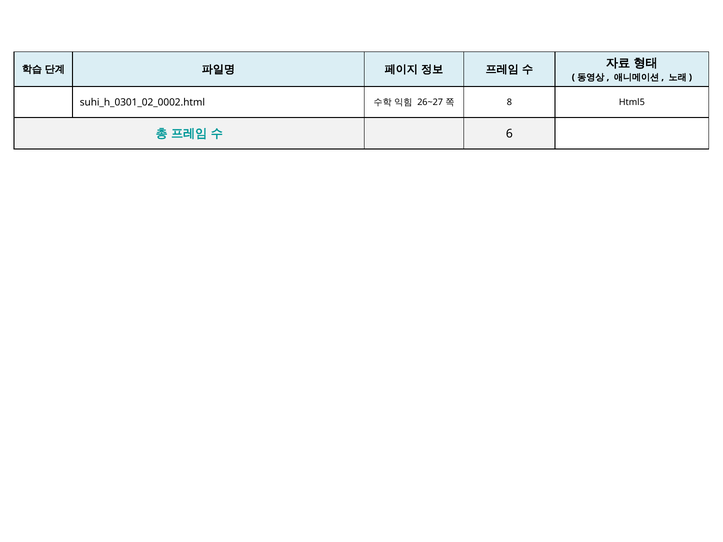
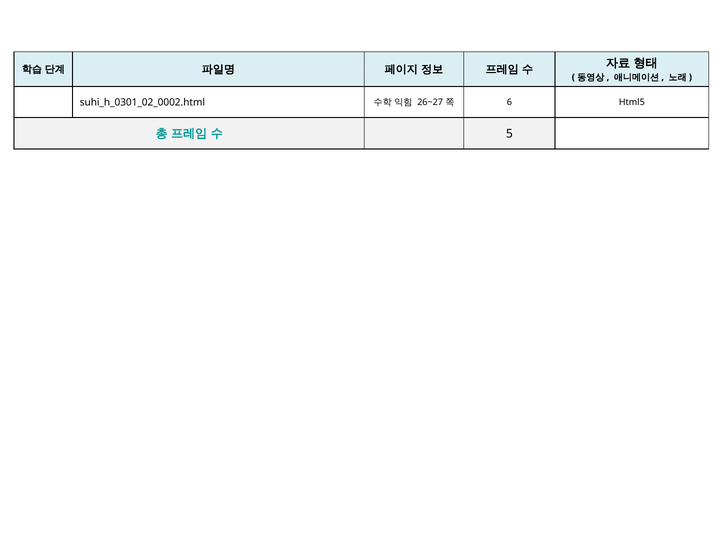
8: 8 -> 6 (509, 103)
6: 6 -> 5 (509, 134)
